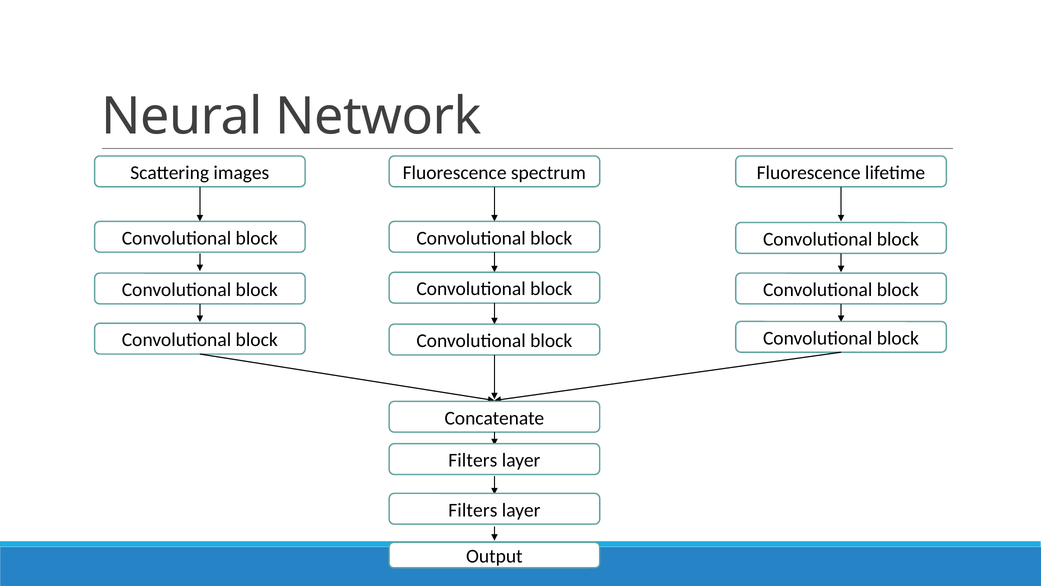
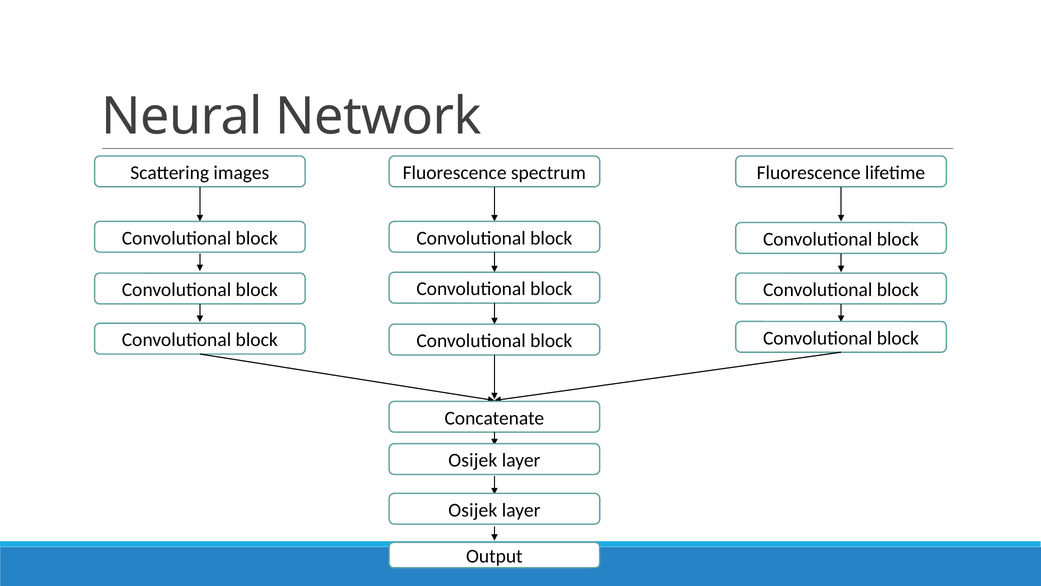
Filters: Filters -> Osijek (473, 460)
Filters: Filters -> Osijek (473, 510)
